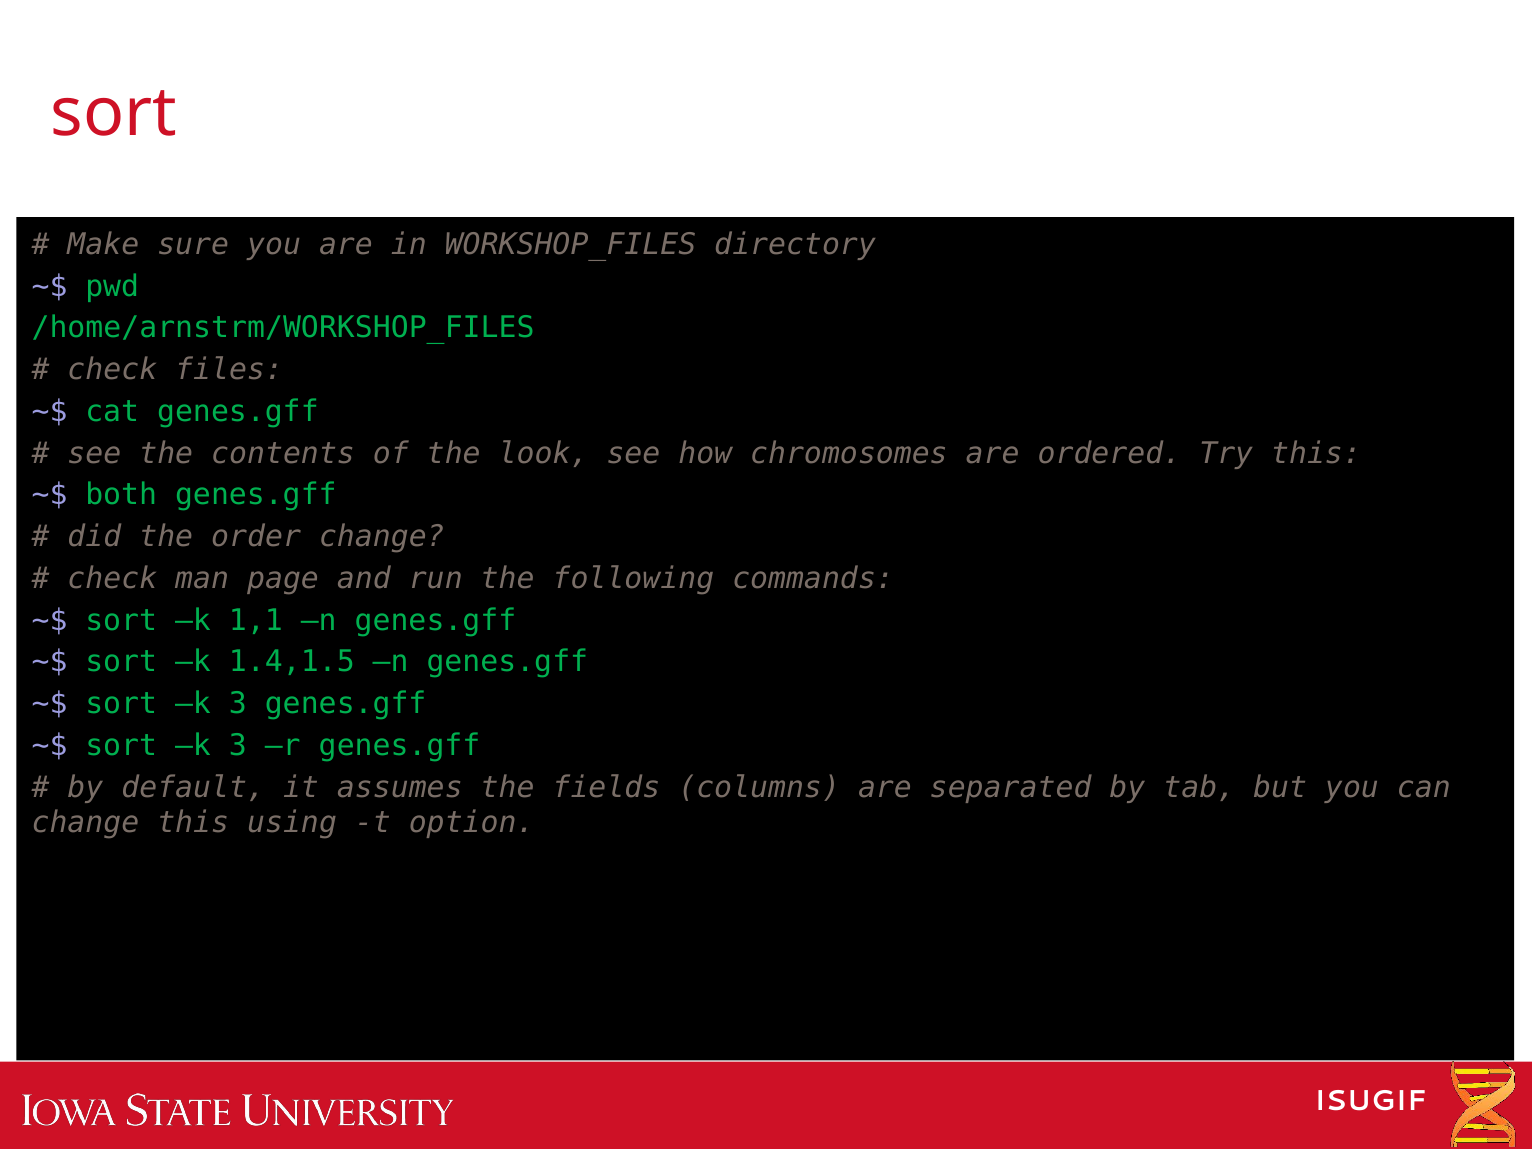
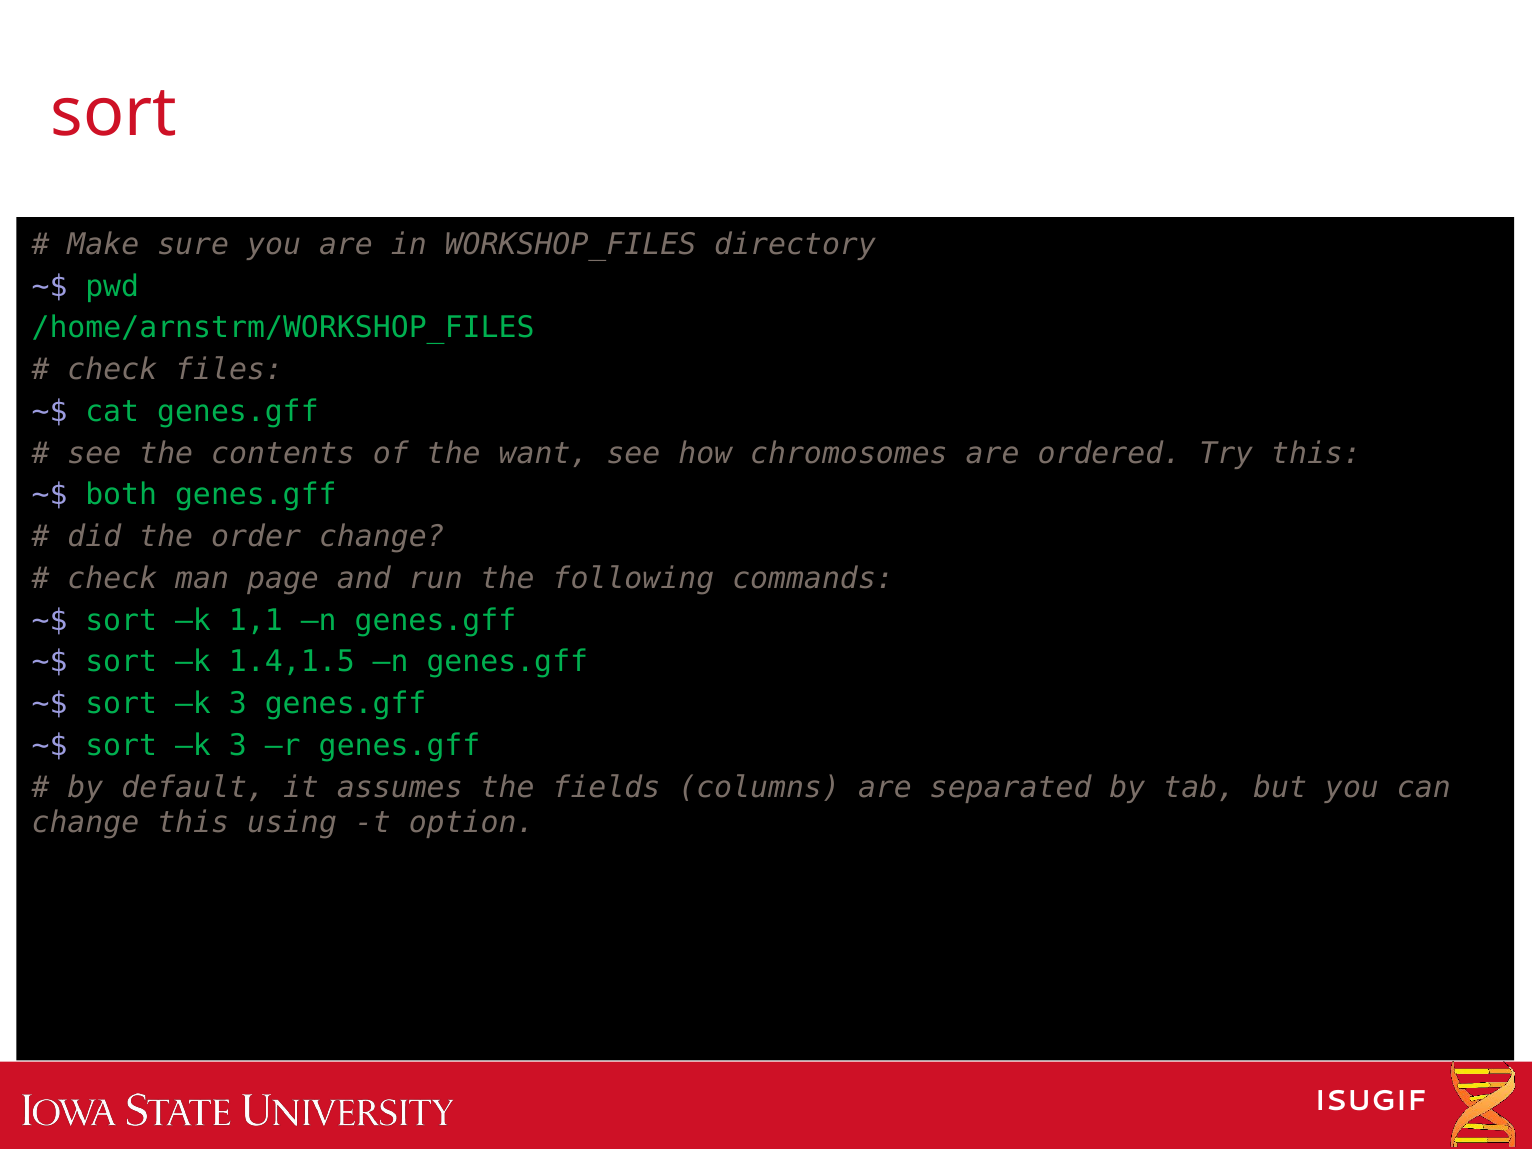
look: look -> want (544, 453)
